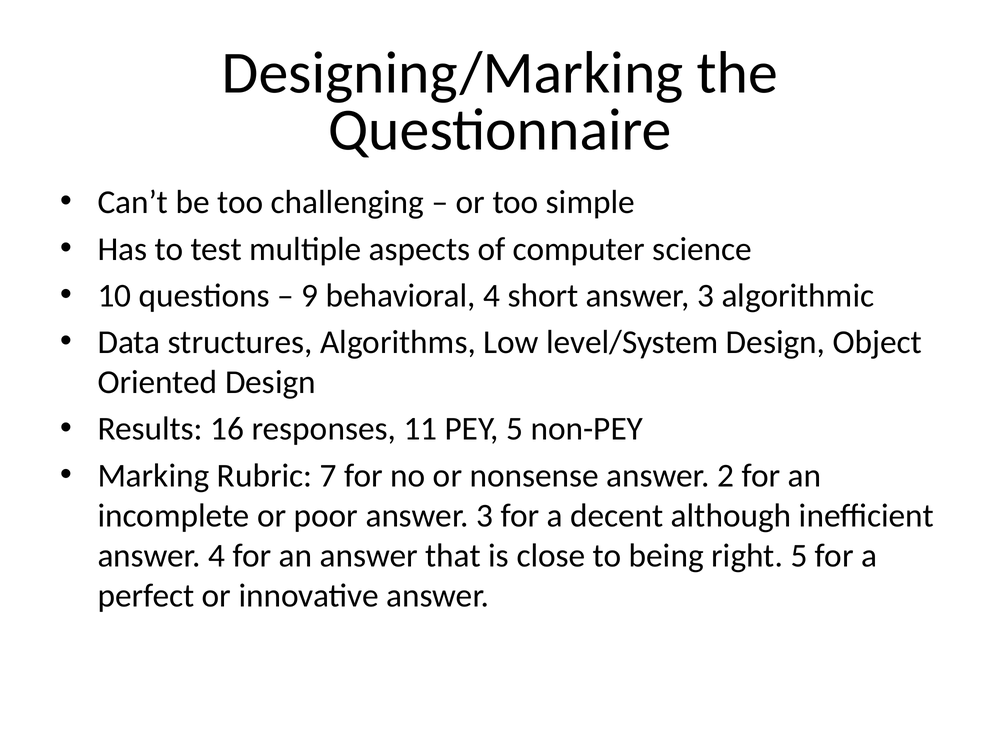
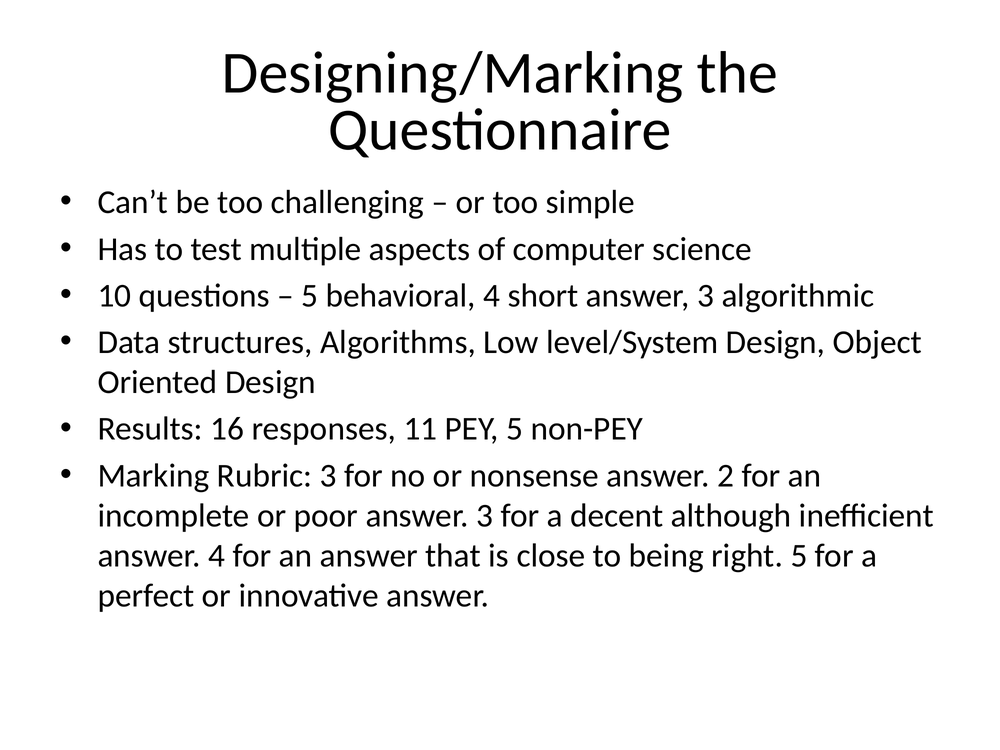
9: 9 -> 5 (310, 296)
Rubric 7: 7 -> 3 (328, 476)
